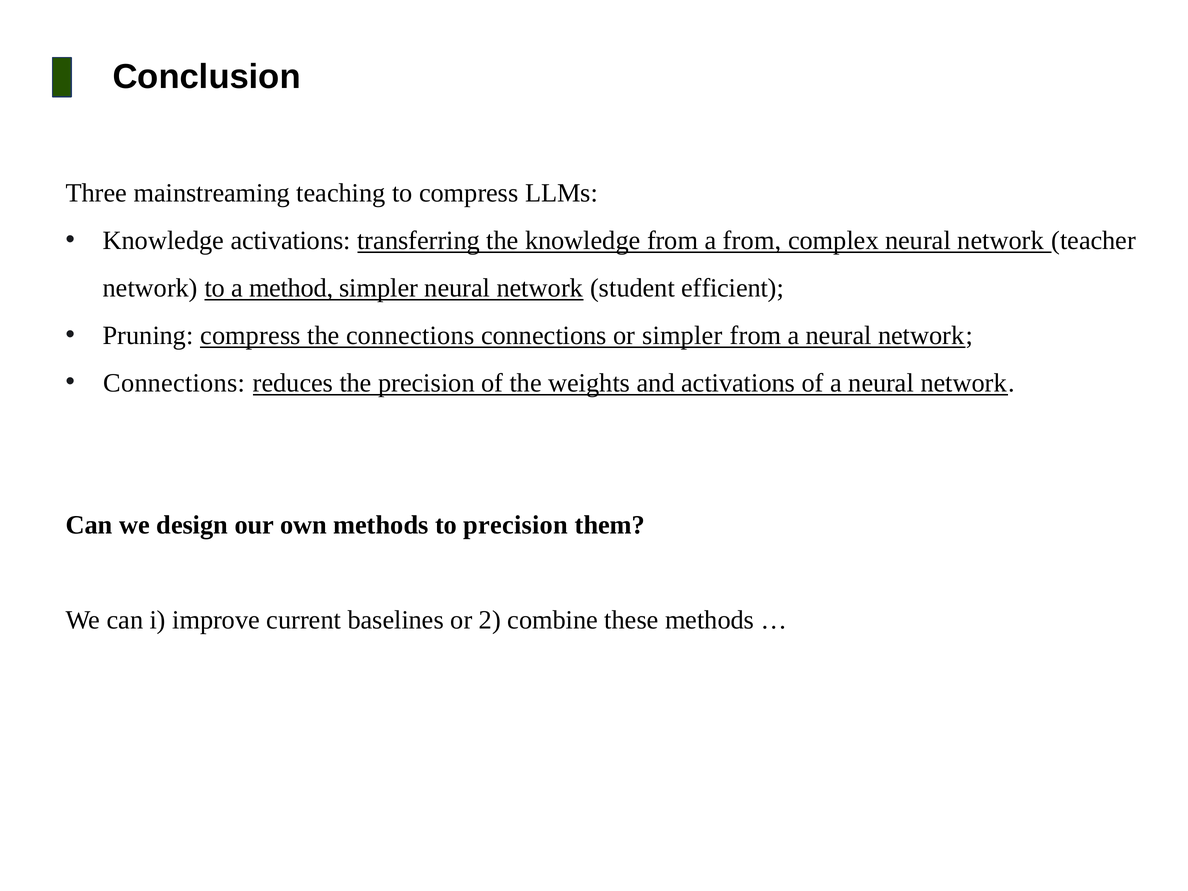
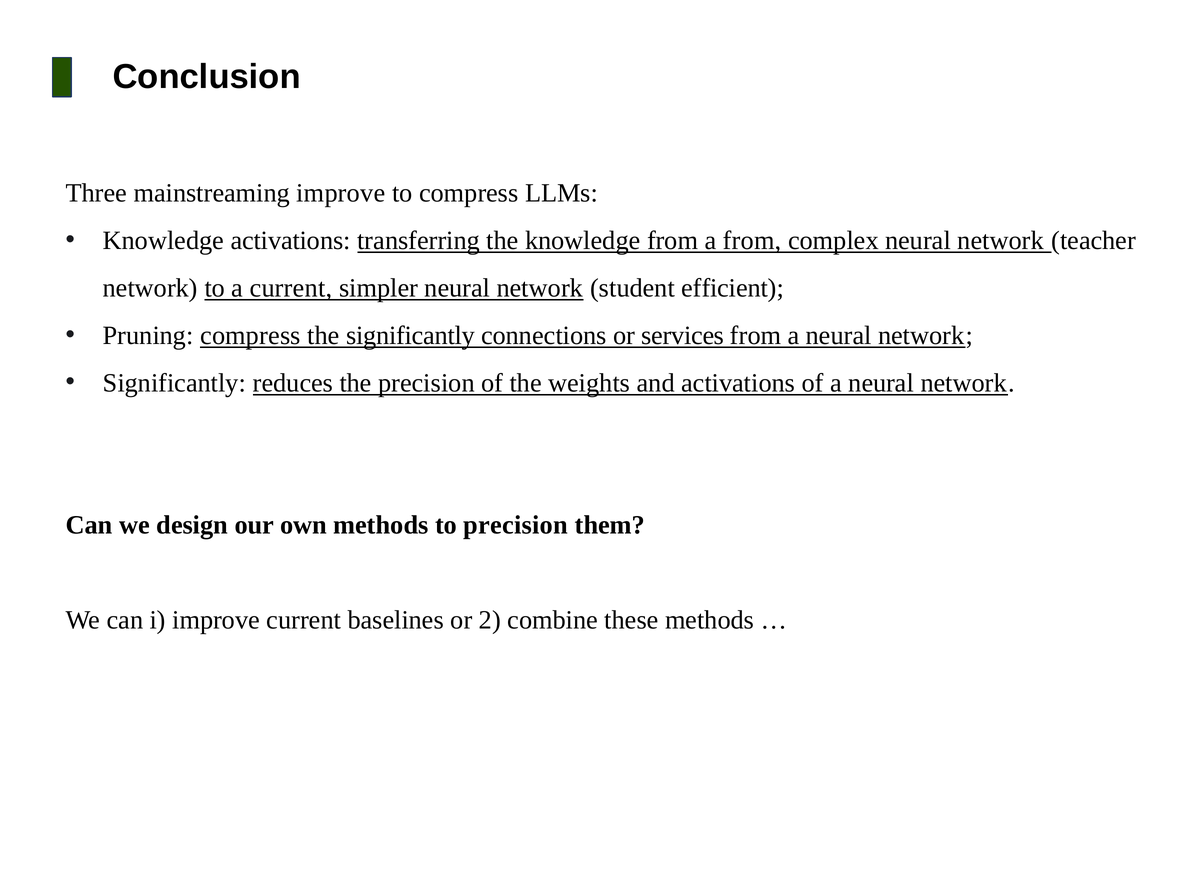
mainstreaming teaching: teaching -> improve (341, 193)
a method: method -> current (291, 288)
the connections: connections -> significantly (410, 335)
or simpler: simpler -> services (683, 335)
Connections: Connections -> Significantly (174, 383)
